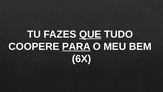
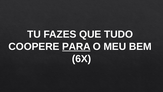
QUE underline: present -> none (90, 34)
